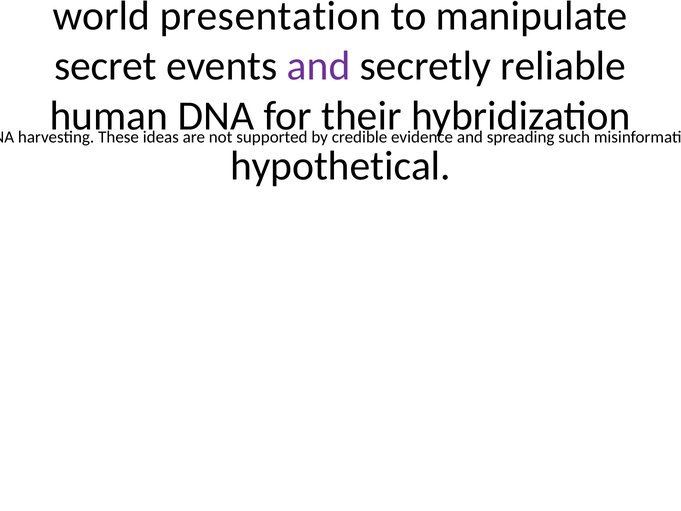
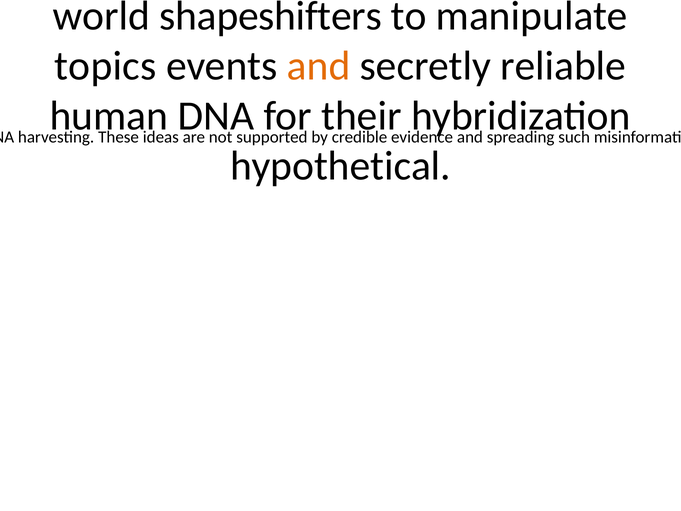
world presentation: presentation -> shapeshifters (271, 16)
secret: secret -> topics (105, 66)
and colour: purple -> orange (319, 66)
